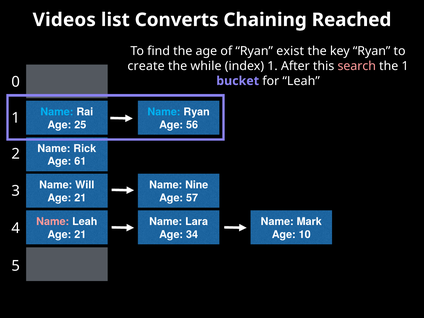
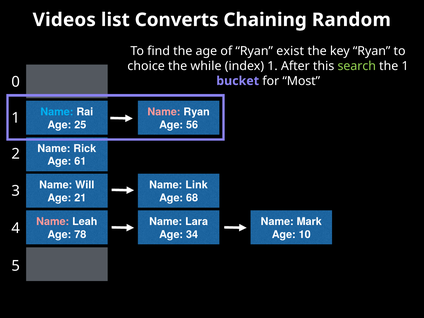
Reached: Reached -> Random (351, 20)
create: create -> choice (146, 66)
search colour: pink -> light green (357, 66)
for Leah: Leah -> Most (301, 81)
Name colour: light blue -> pink (164, 112)
Nine: Nine -> Link (197, 185)
57: 57 -> 68 (192, 198)
21: 21 -> 78 (80, 235)
